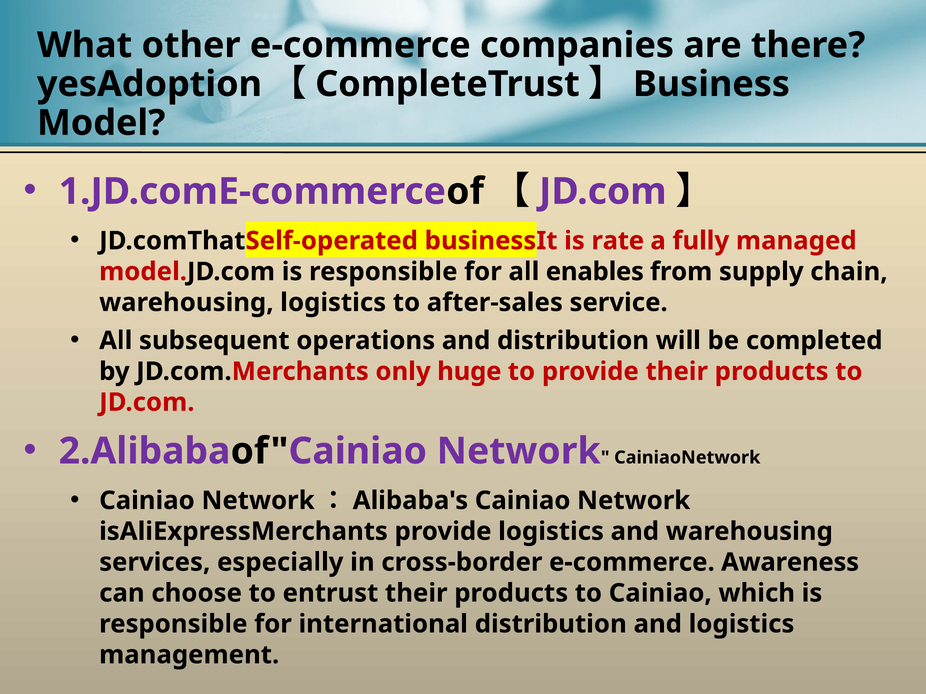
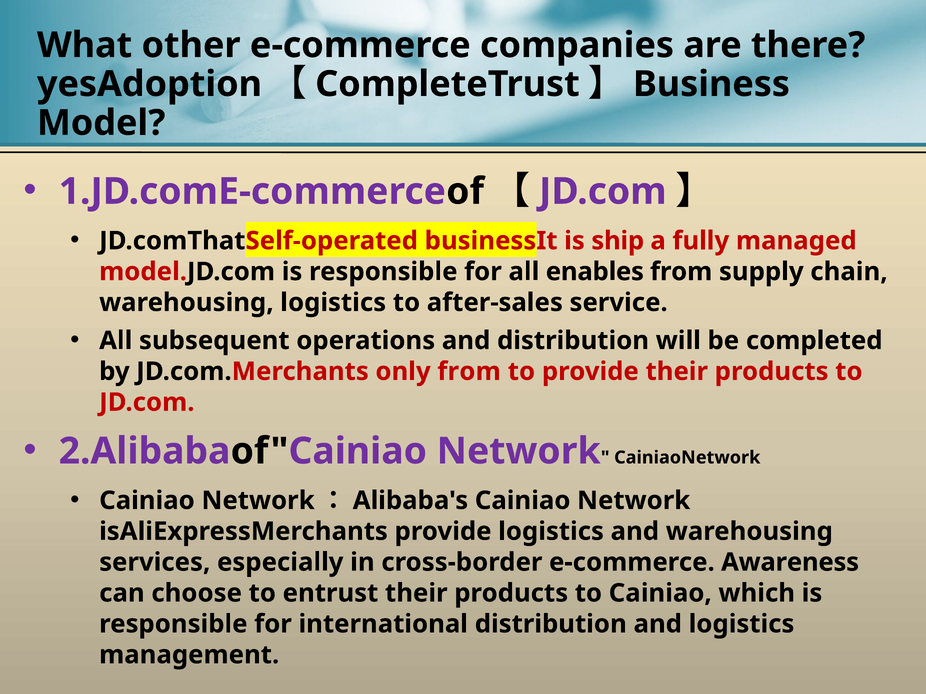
rate: rate -> ship (618, 241)
only huge: huge -> from (469, 372)
